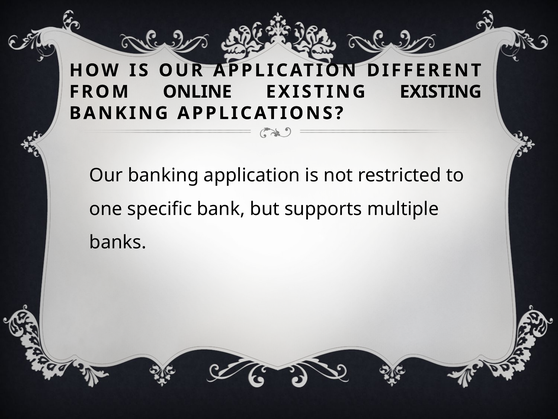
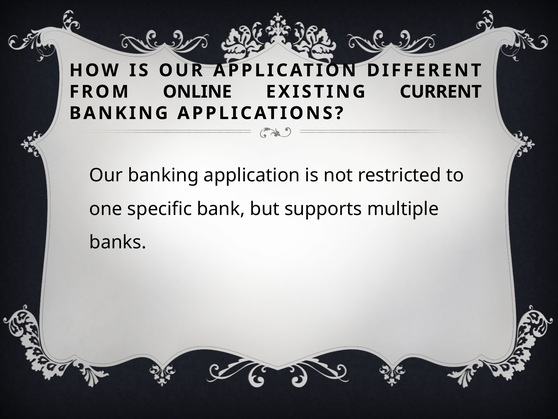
EXISTING EXISTING: EXISTING -> CURRENT (441, 92)
